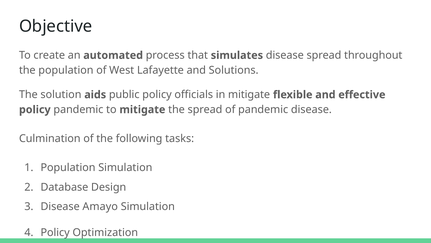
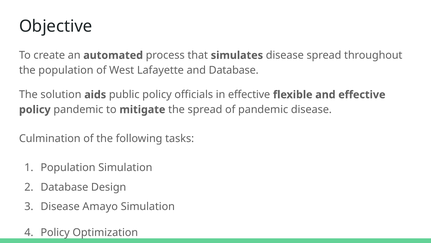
and Solutions: Solutions -> Database (234, 70)
in mitigate: mitigate -> effective (249, 95)
